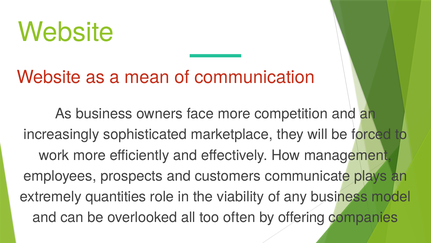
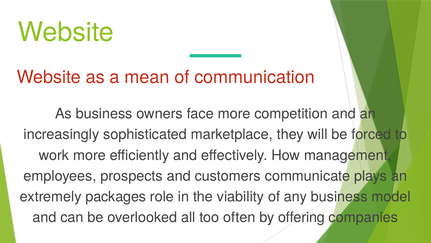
quantities: quantities -> packages (116, 196)
